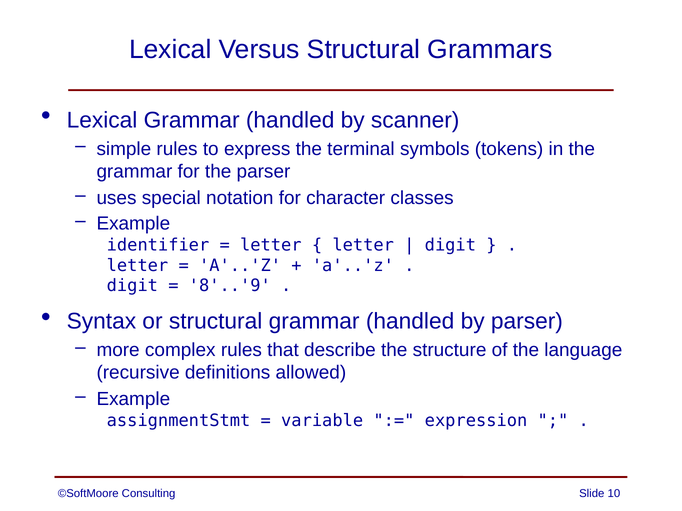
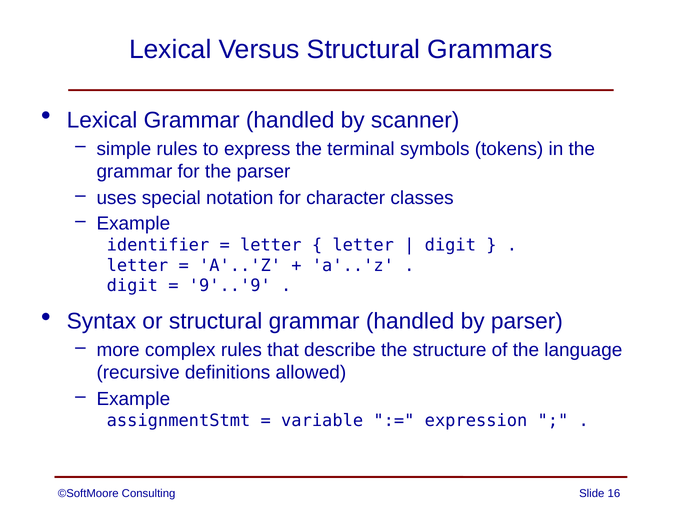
8'..'9: 8'..'9 -> 9'..'9 (230, 286)
10: 10 -> 16 (614, 494)
